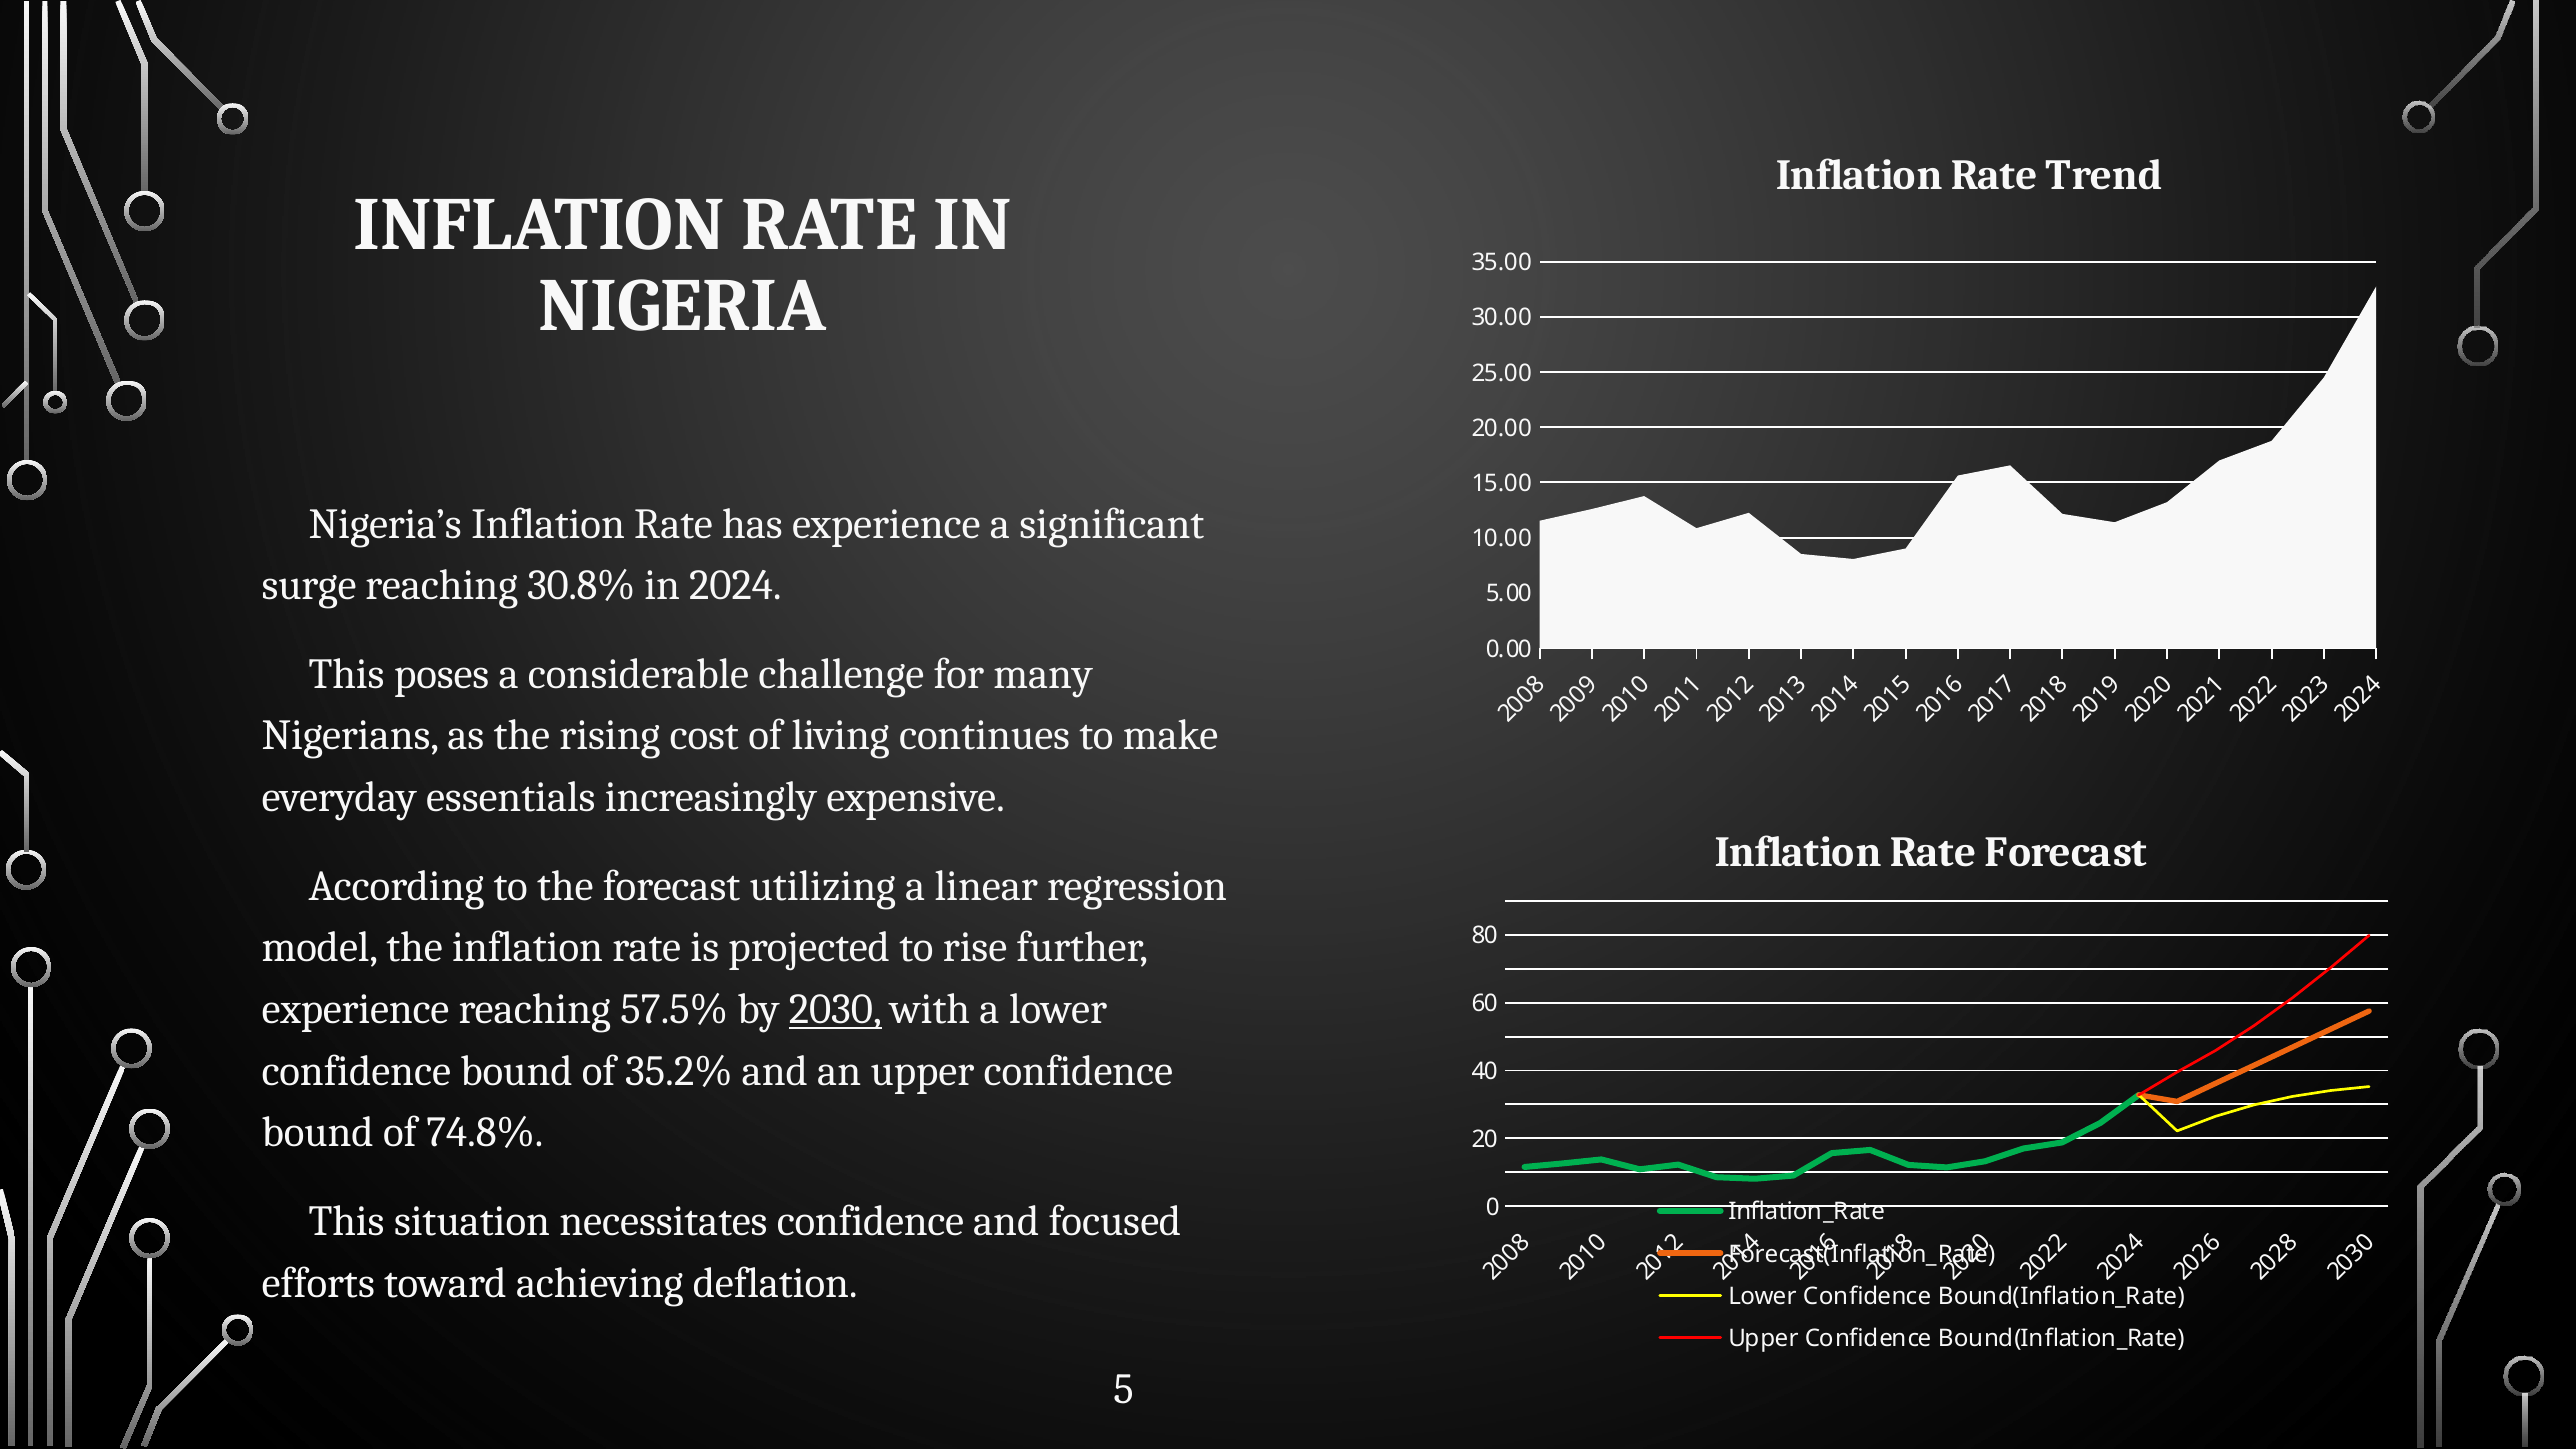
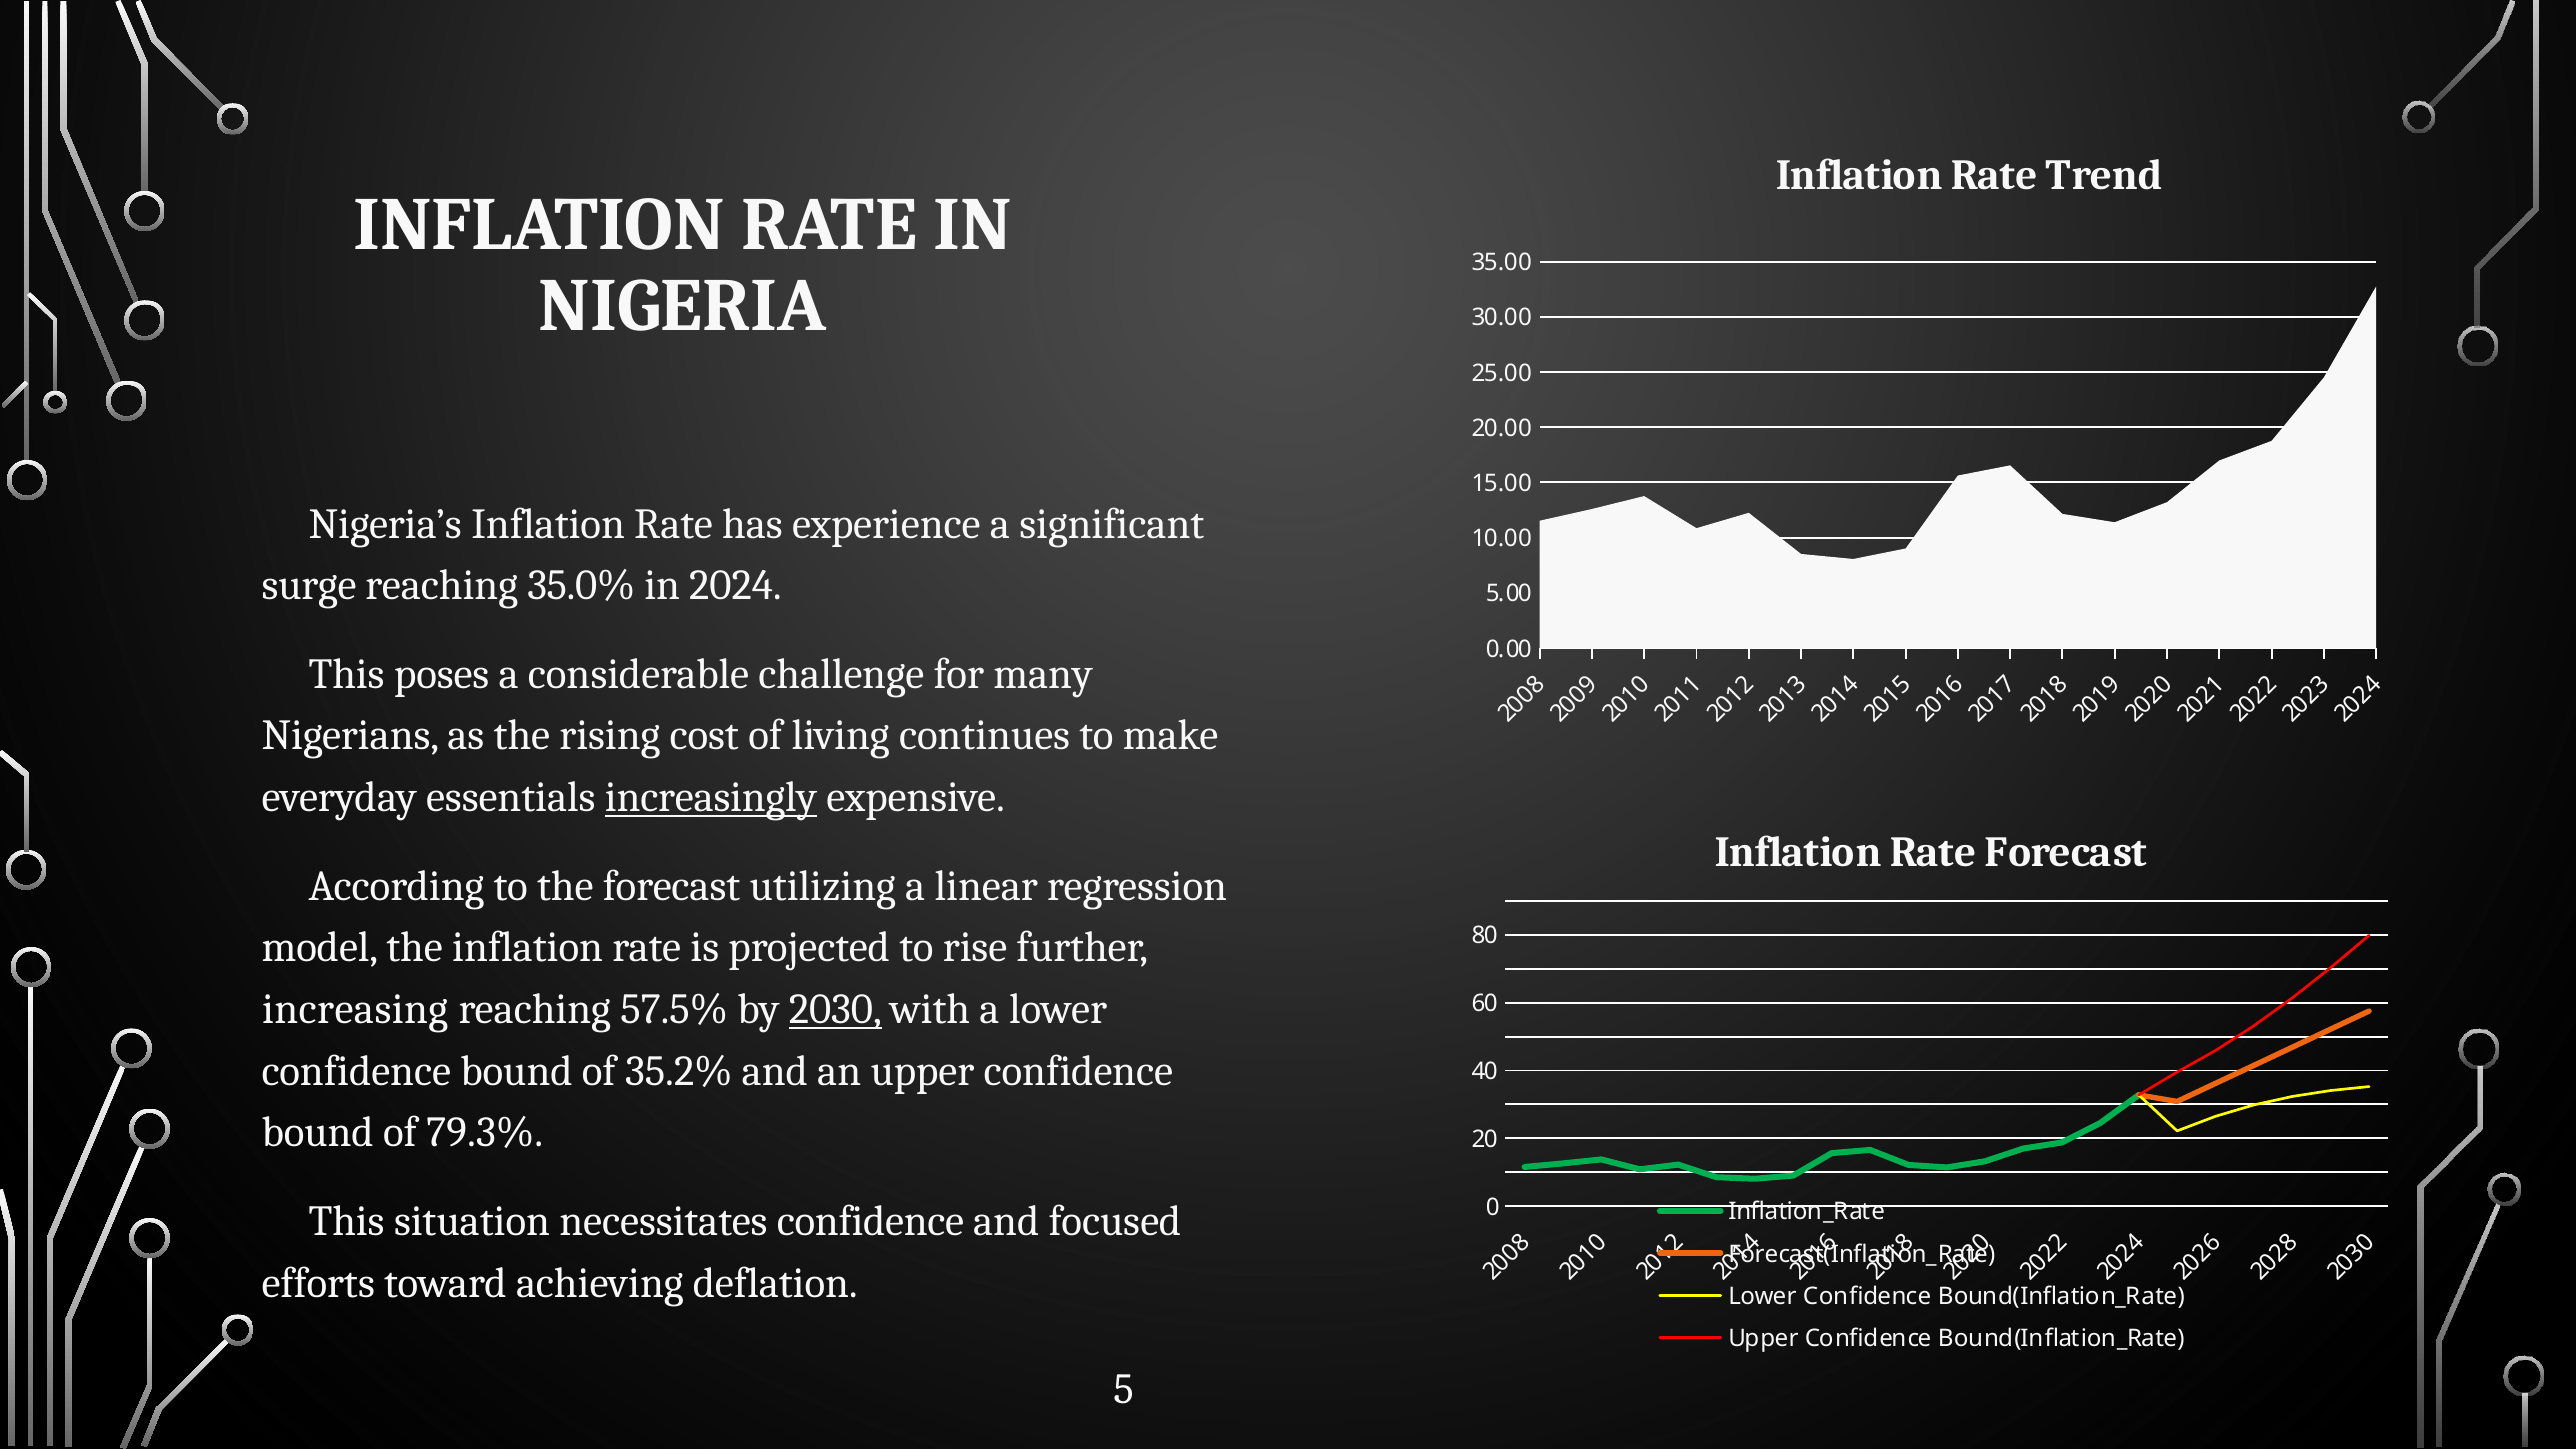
30.8%: 30.8% -> 35.0% (581, 586)
increasingly underline: none -> present (711, 798)
experience: experience -> increasing (355, 1009)
74.8%: 74.8% -> 79.3% (485, 1133)
